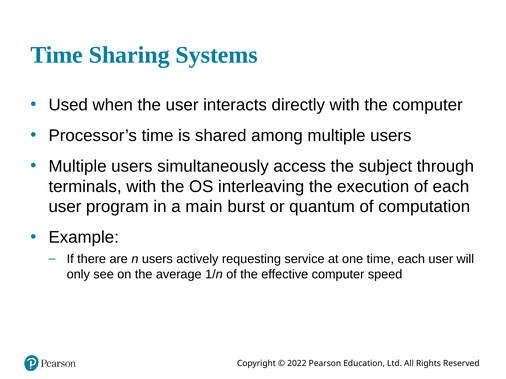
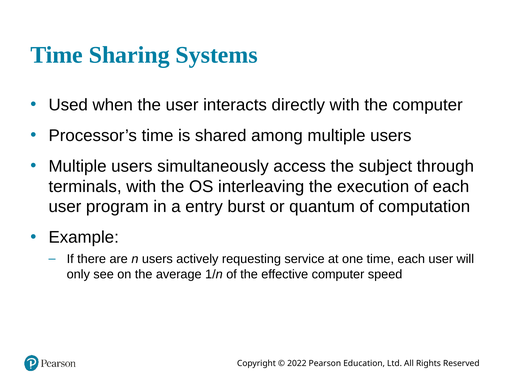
main: main -> entry (204, 207)
